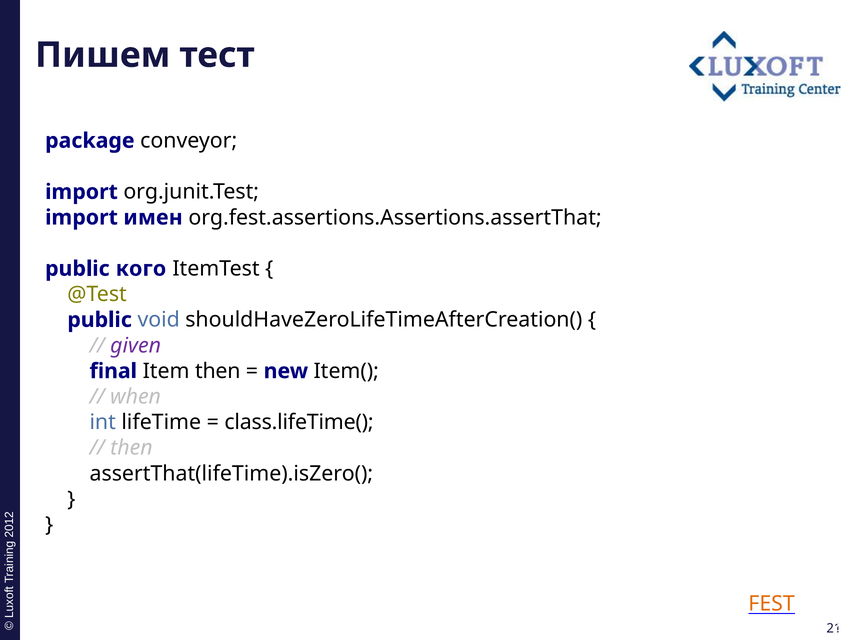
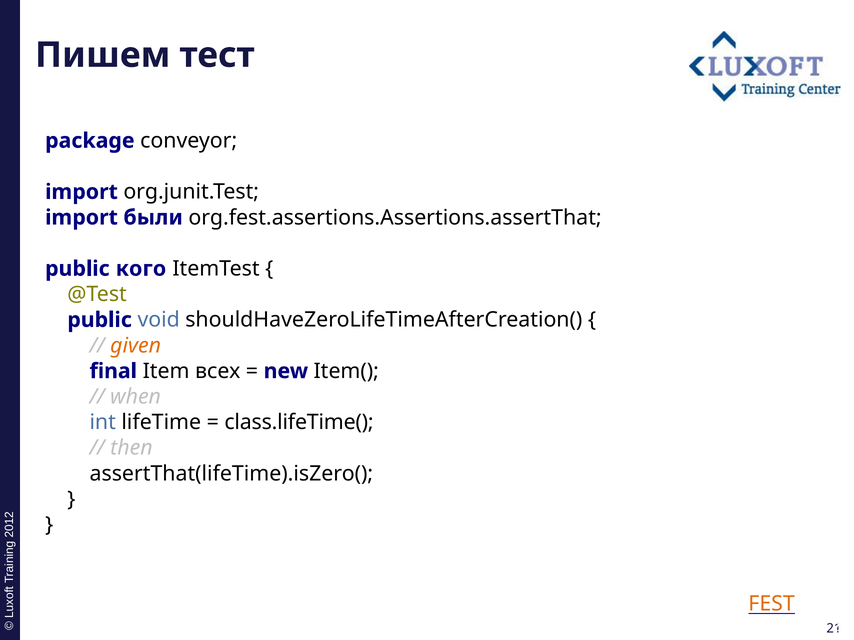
имен: имен -> были (153, 218)
given colour: purple -> orange (136, 346)
Item then: then -> всех (218, 371)
